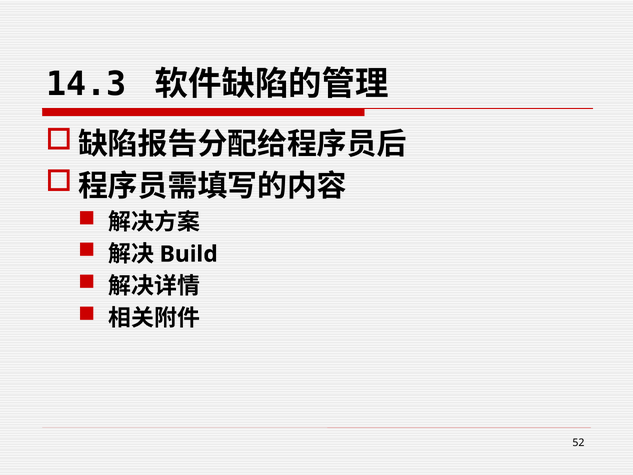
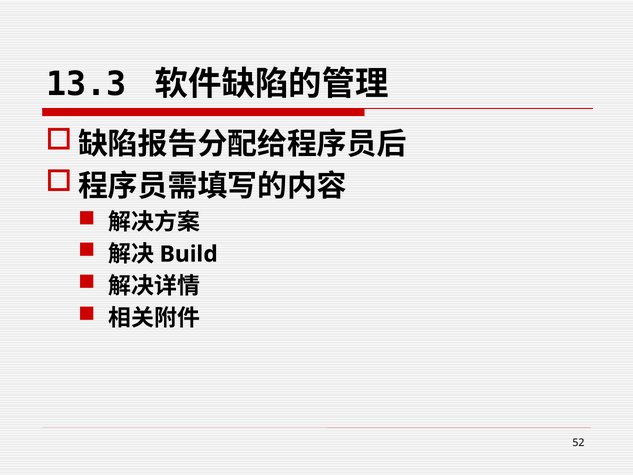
14.3: 14.3 -> 13.3 (86, 84)
